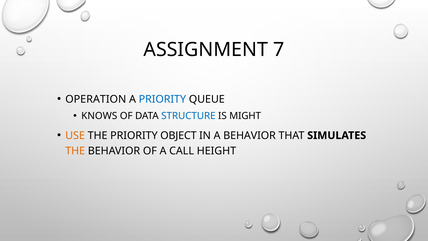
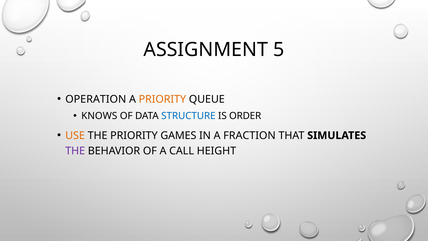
7: 7 -> 5 (279, 50)
PRIORITY colour: blue -> orange (162, 99)
MIGHT: MIGHT -> ORDER (245, 116)
OBJECT: OBJECT -> GAMES (178, 135)
A BEHAVIOR: BEHAVIOR -> FRACTION (249, 135)
THE colour: orange -> purple (75, 151)
